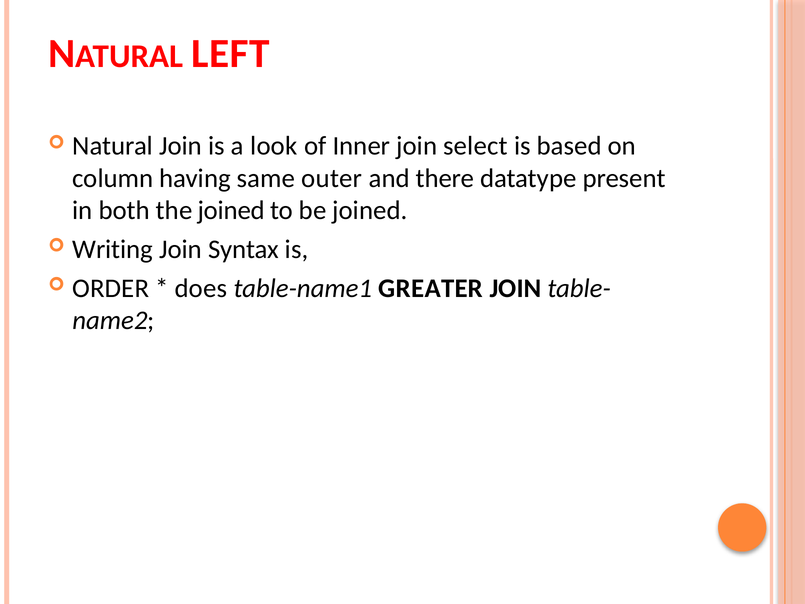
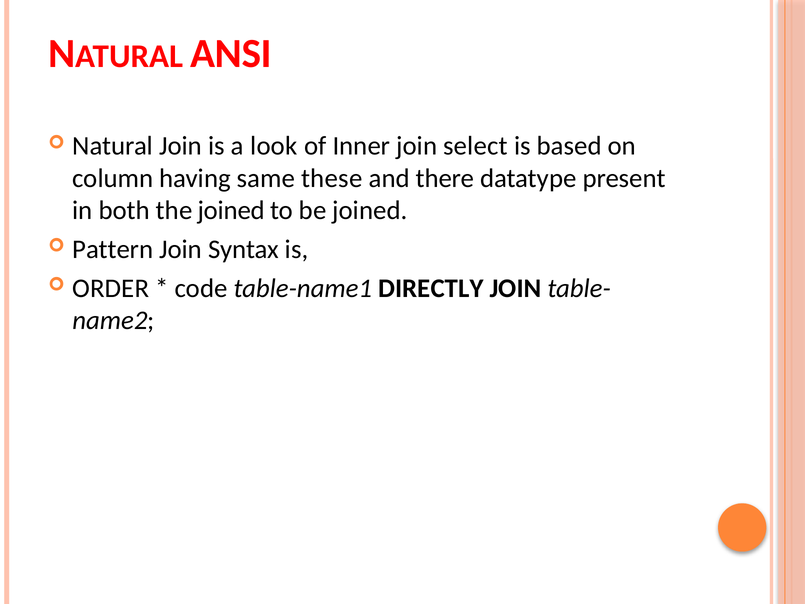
LEFT: LEFT -> ANSI (231, 54)
outer: outer -> these (332, 178)
Writing: Writing -> Pattern (113, 249)
does: does -> code (201, 288)
GREATER: GREATER -> DIRECTLY (431, 288)
